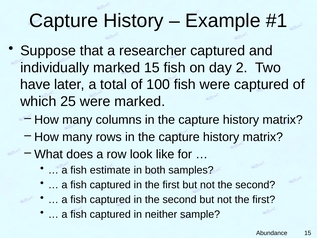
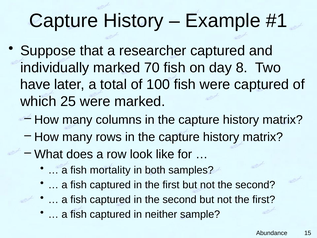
marked 15: 15 -> 70 (152, 68)
2: 2 -> 8 (242, 68)
estimate: estimate -> mortality (110, 170)
